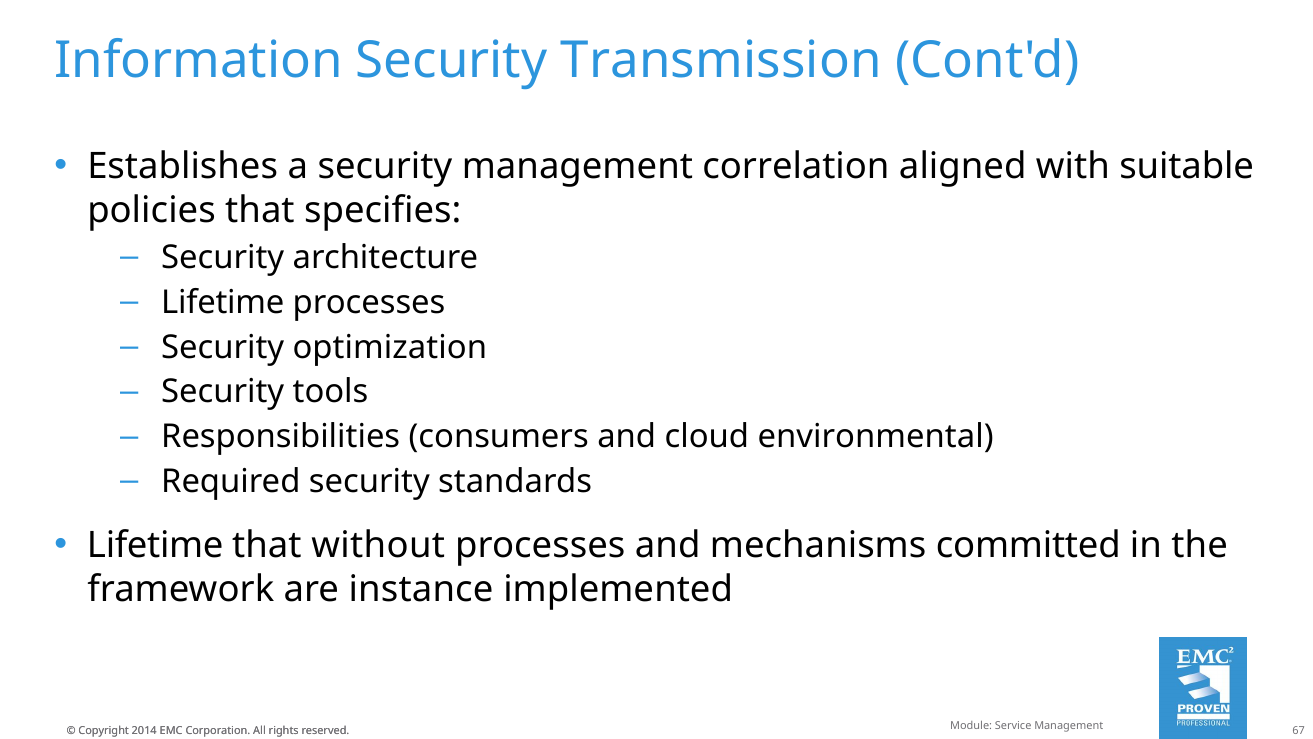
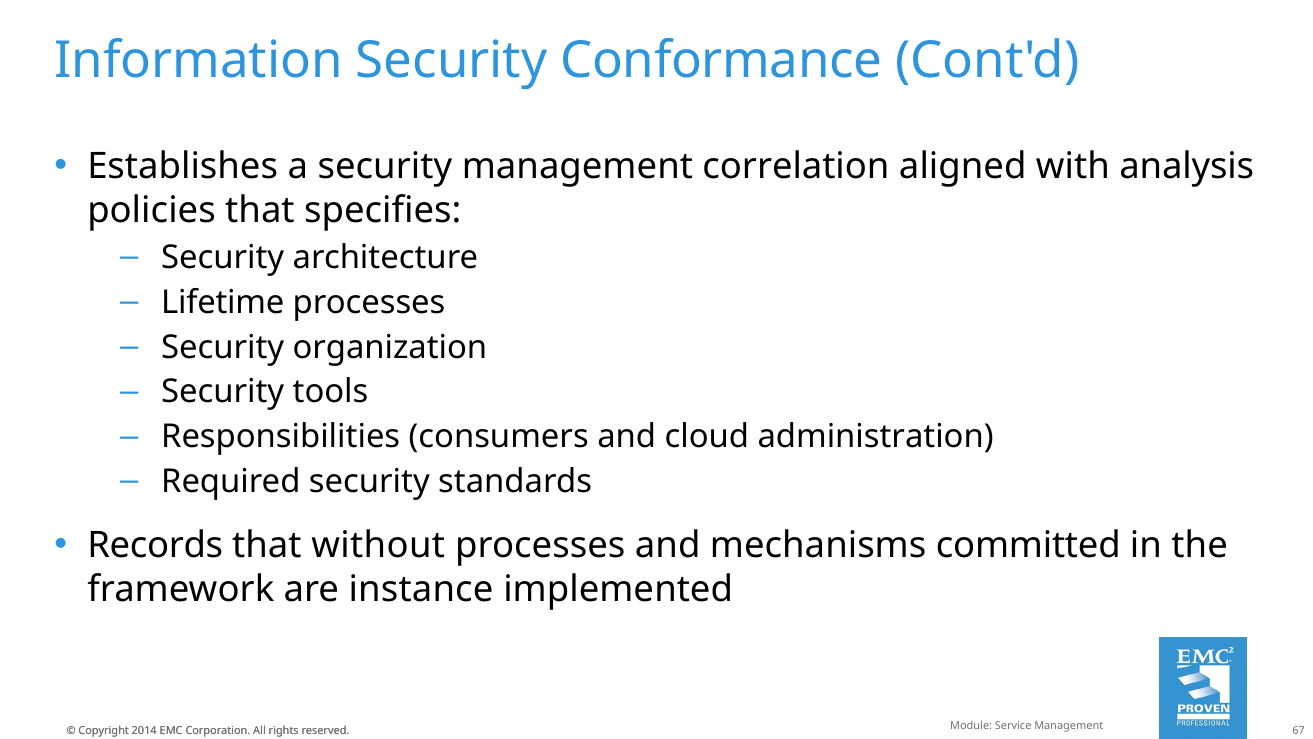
Transmission: Transmission -> Conformance (721, 60)
suitable: suitable -> analysis (1187, 167)
optimization: optimization -> organization (390, 347)
environmental: environmental -> administration (876, 437)
Lifetime: Lifetime -> Records (155, 545)
